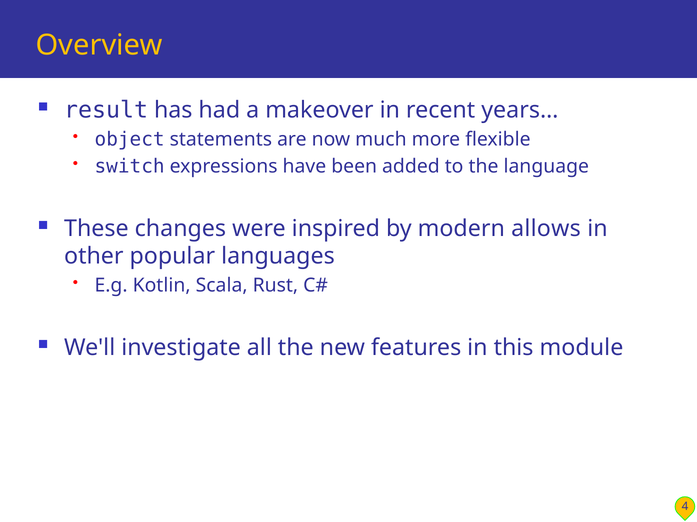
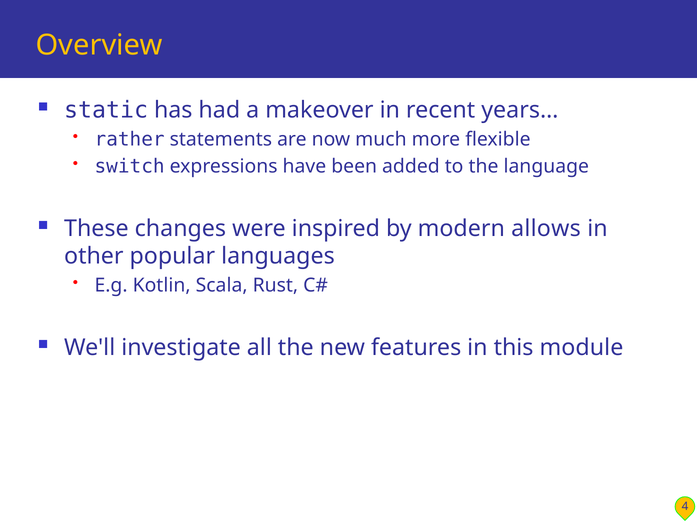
result: result -> static (106, 110)
object: object -> rather (130, 139)
